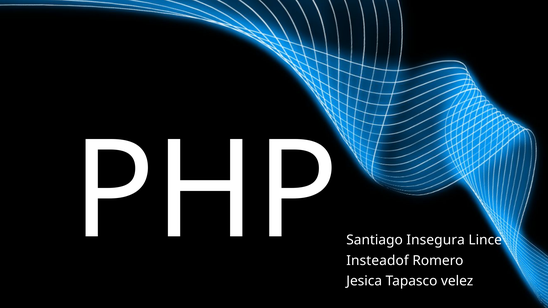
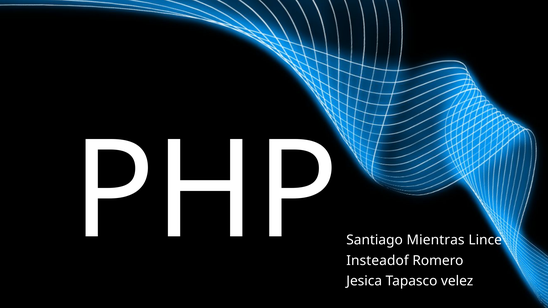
Insegura: Insegura -> Mientras (436, 240)
